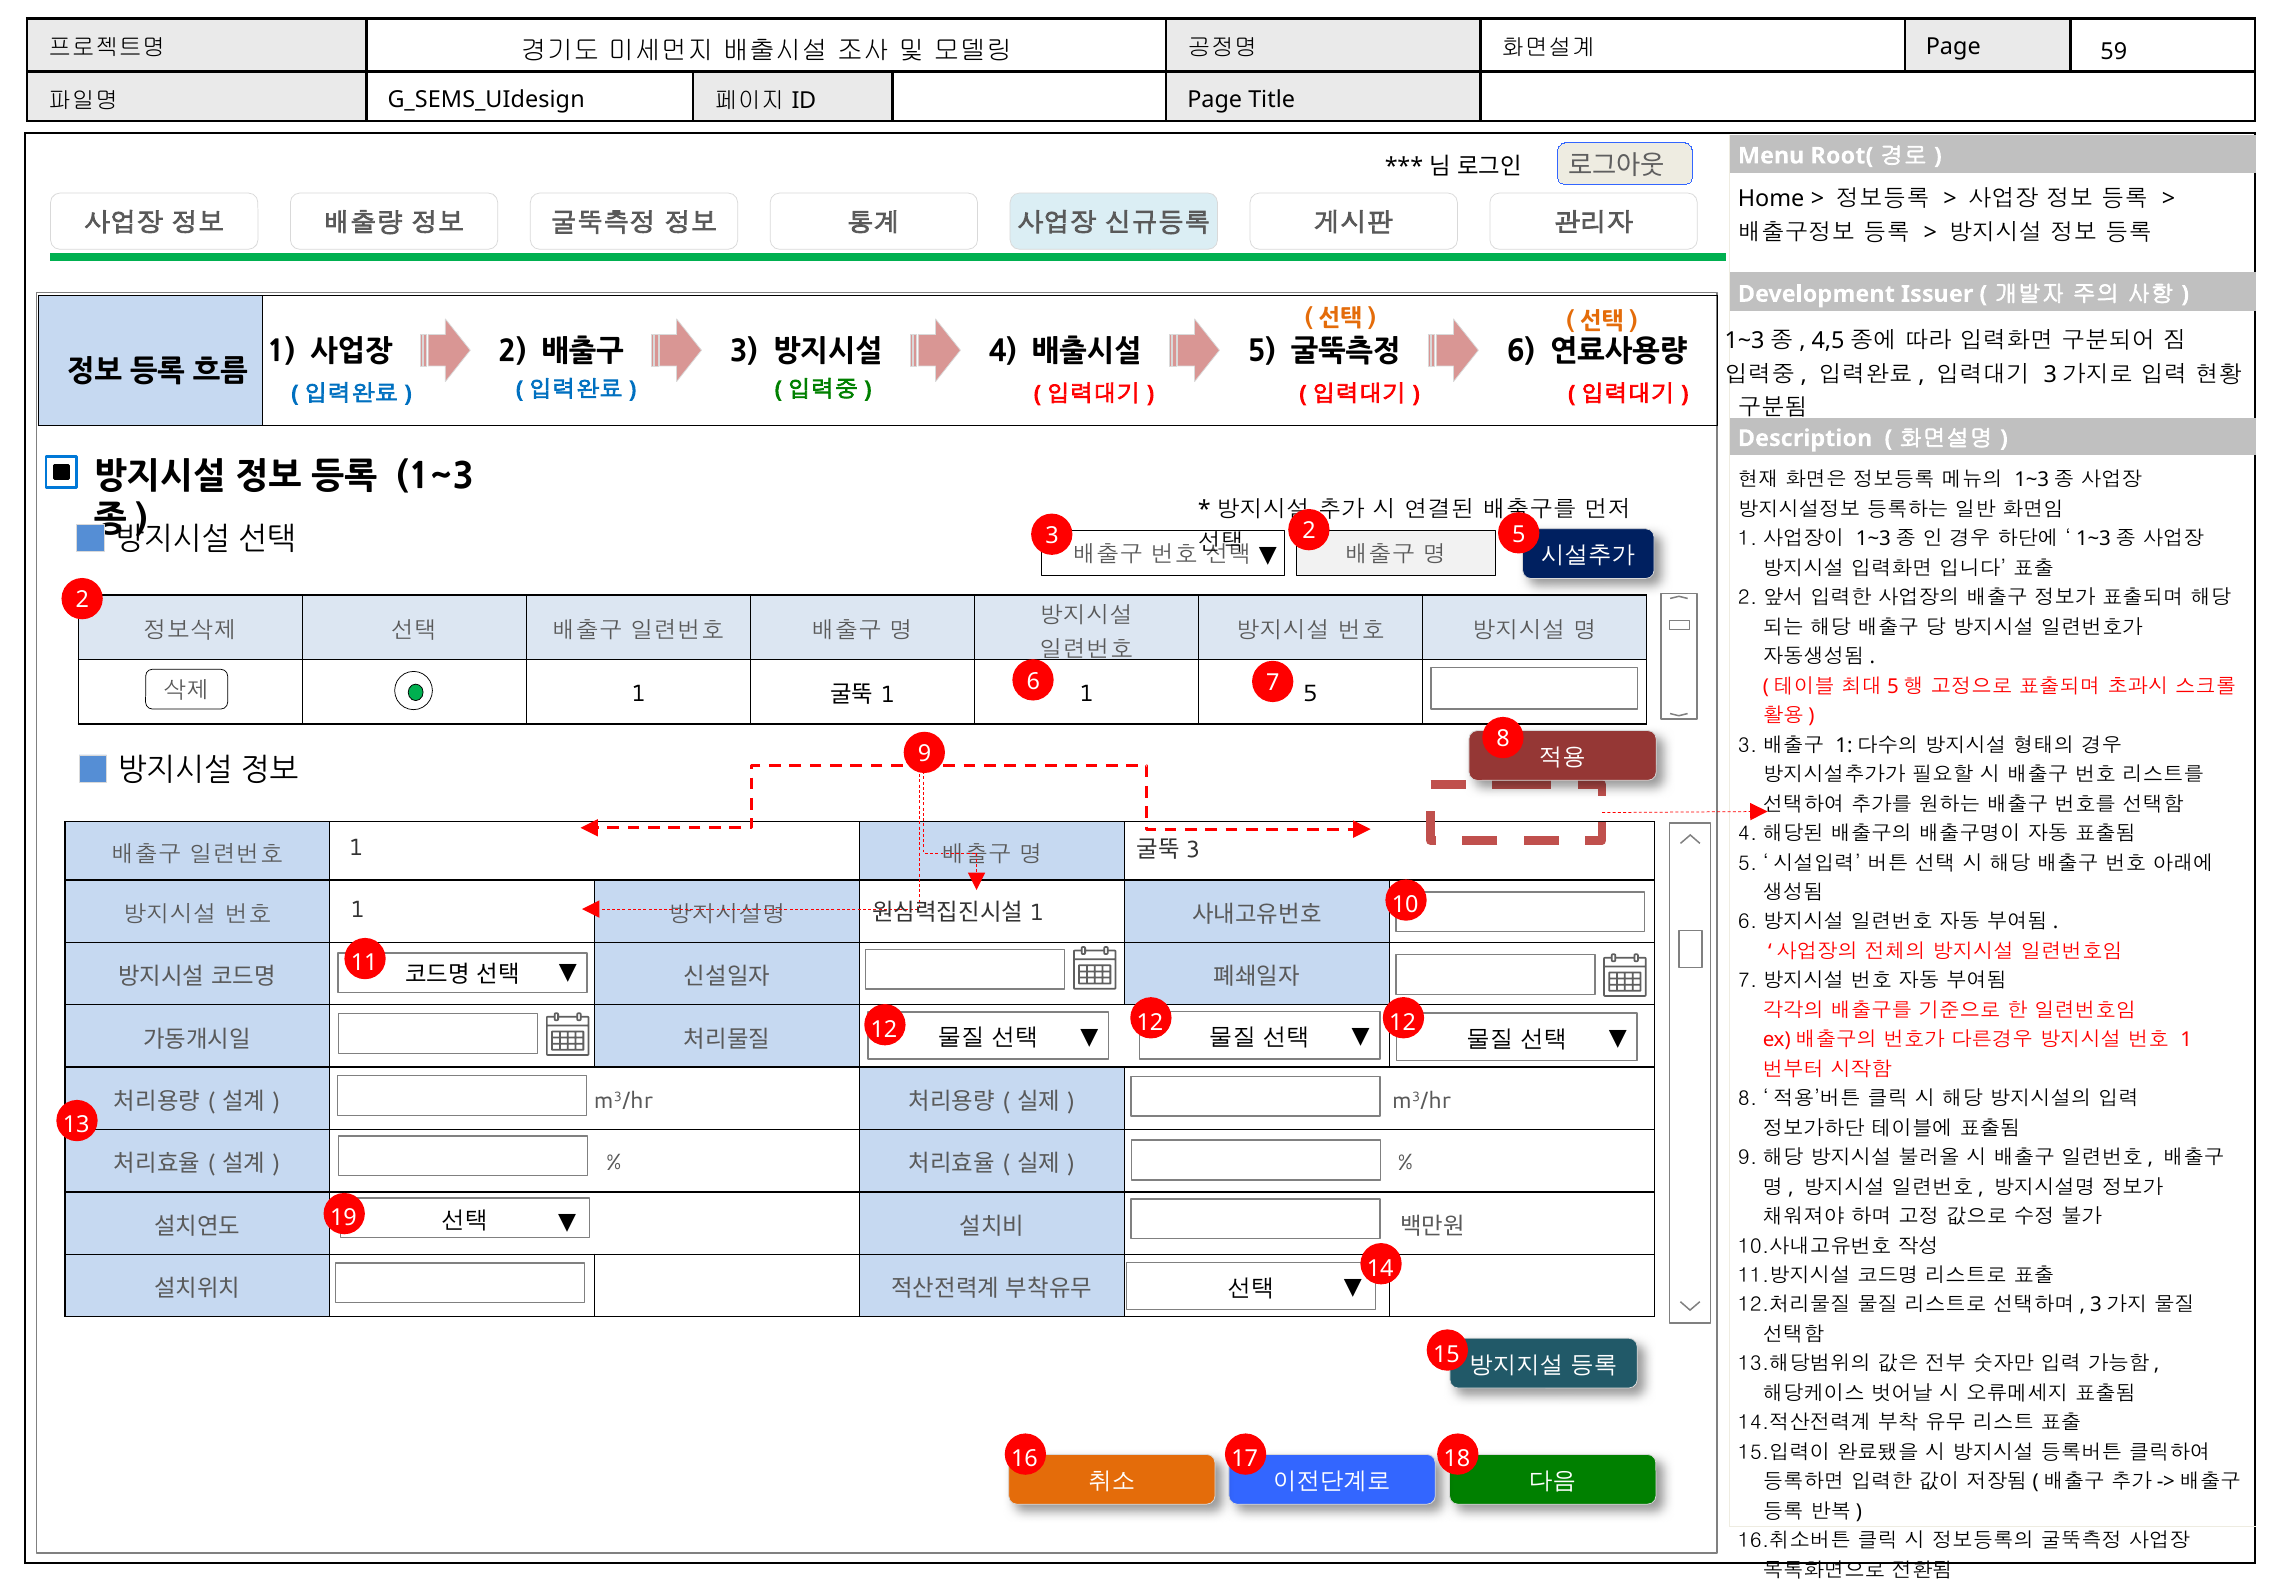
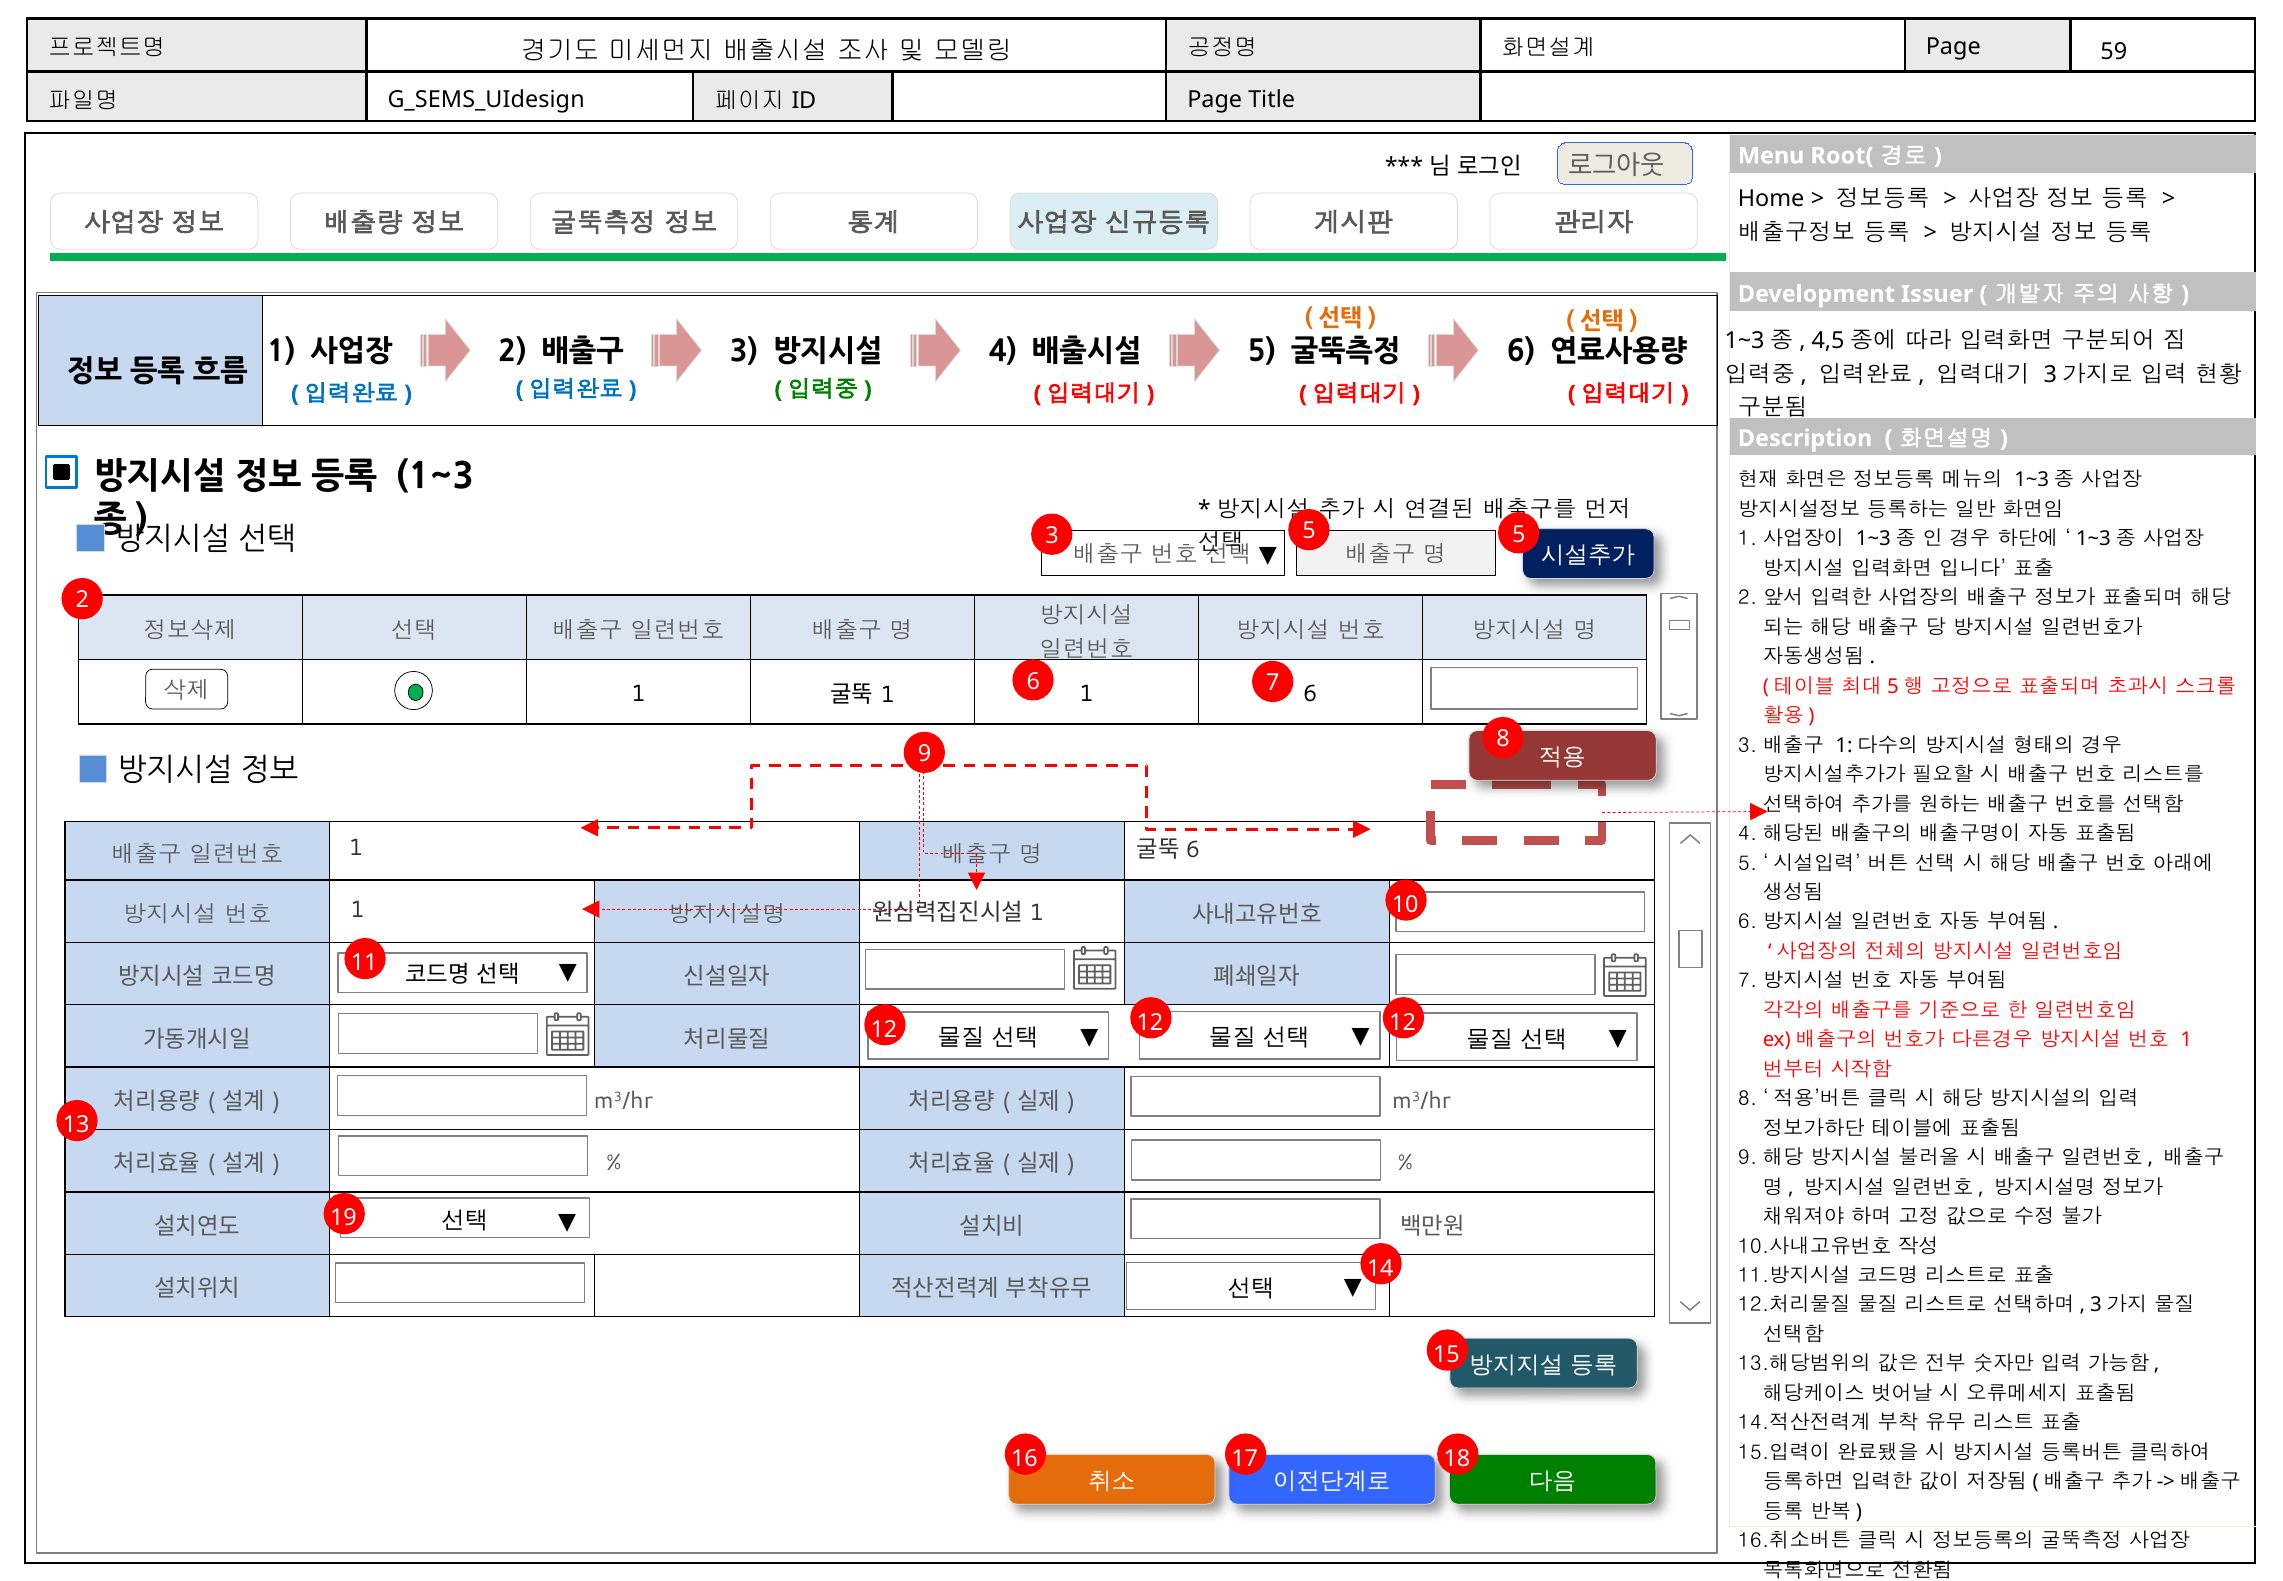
3 2: 2 -> 5 (1309, 531)
1 5: 5 -> 6 (1310, 694)
3: 3 -> 6 (1193, 849)
